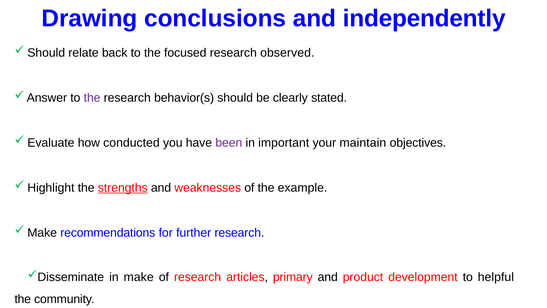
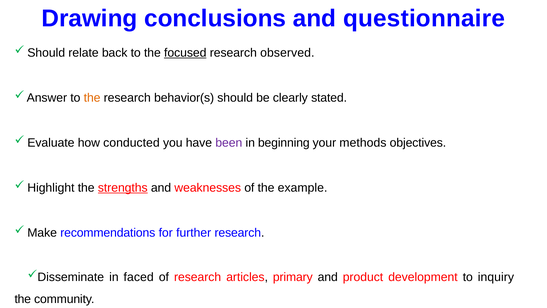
independently: independently -> questionnaire (424, 18)
focused underline: none -> present (185, 53)
the colour: purple -> orange (92, 98)
important: important -> beginning (284, 143)
maintain: maintain -> methods (363, 143)
make: make -> faced (139, 277)
helpful: helpful -> inquiry (496, 277)
